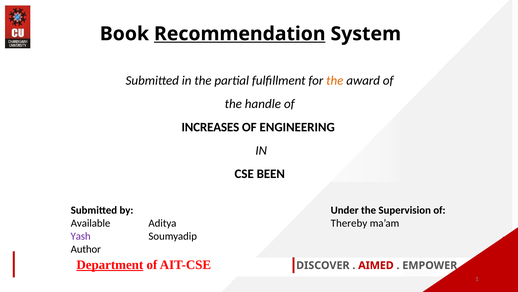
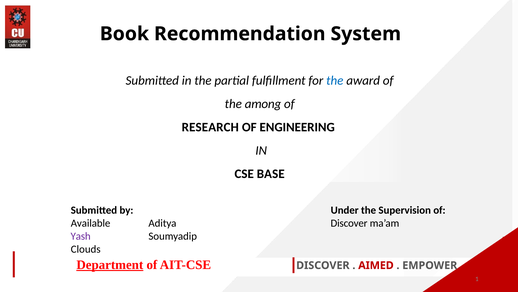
Recommendation underline: present -> none (240, 34)
the colour: orange -> blue (335, 80)
handle: handle -> among (263, 104)
INCREASES: INCREASES -> RESEARCH (210, 127)
BEEN: BEEN -> BASE (271, 174)
Thereby: Thereby -> Discover (349, 223)
Author: Author -> Clouds (86, 249)
